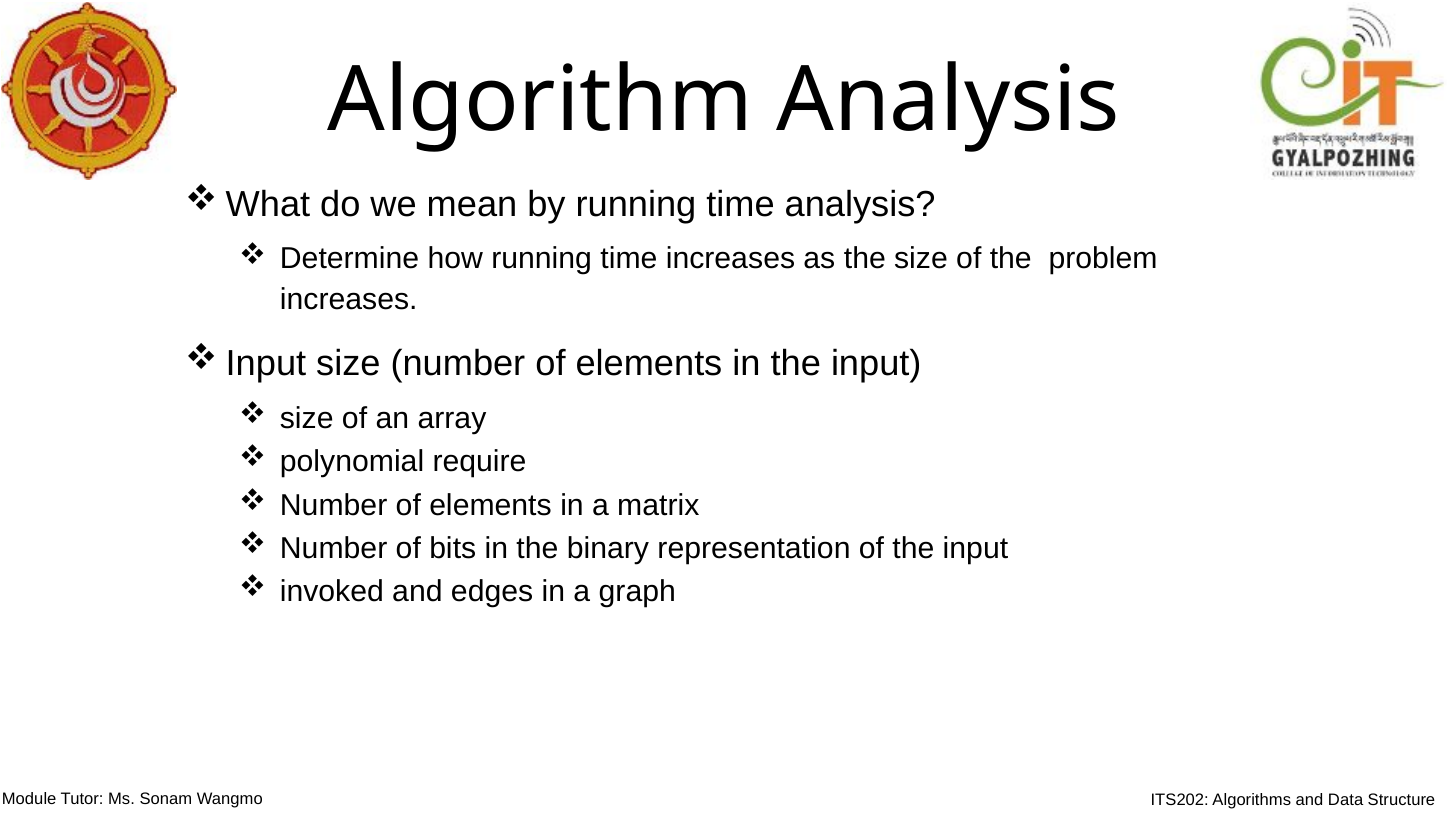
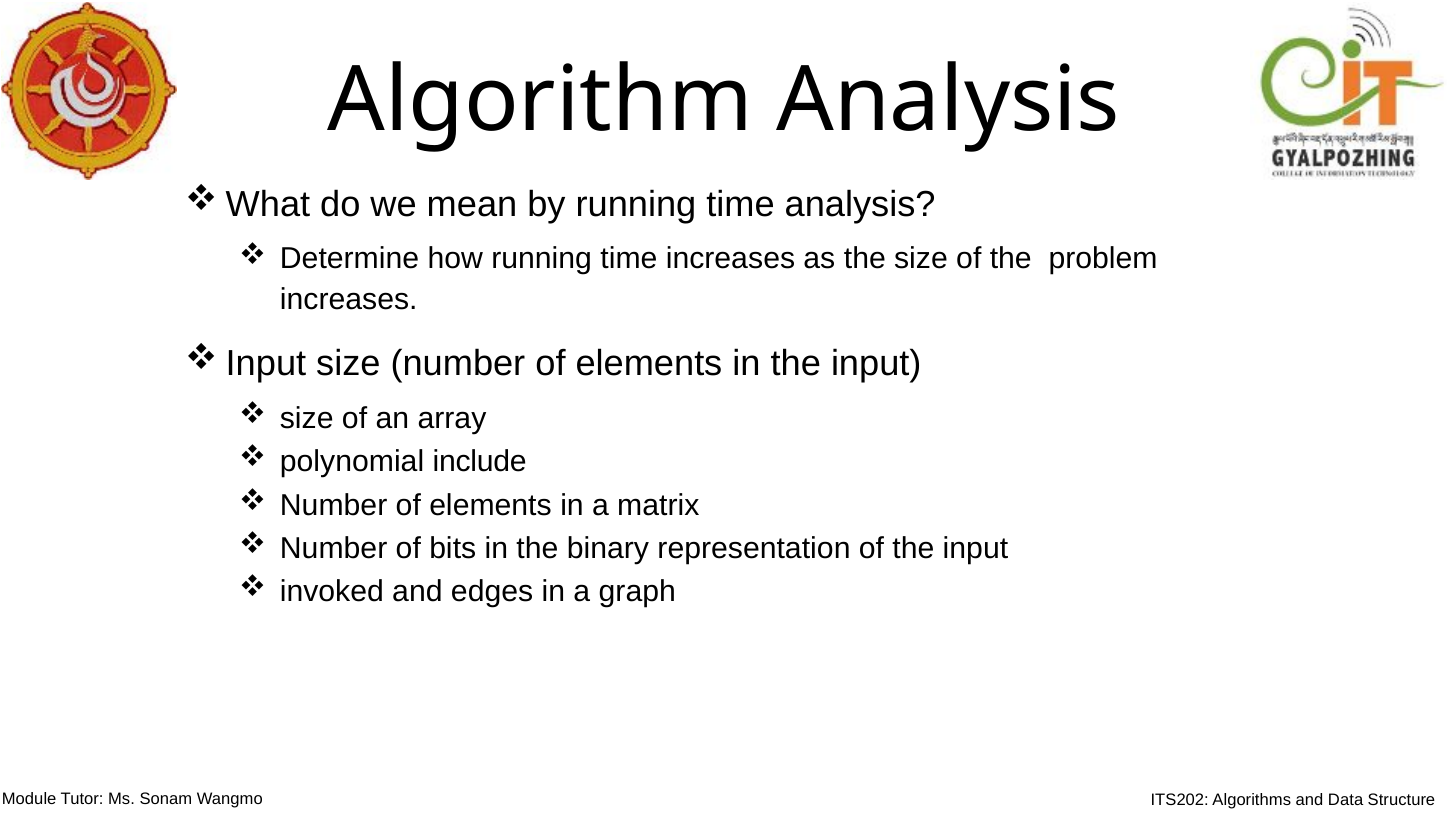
require: require -> include (480, 462)
